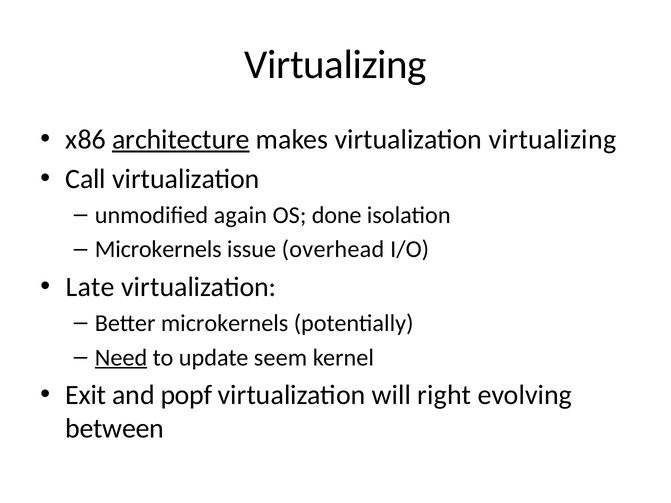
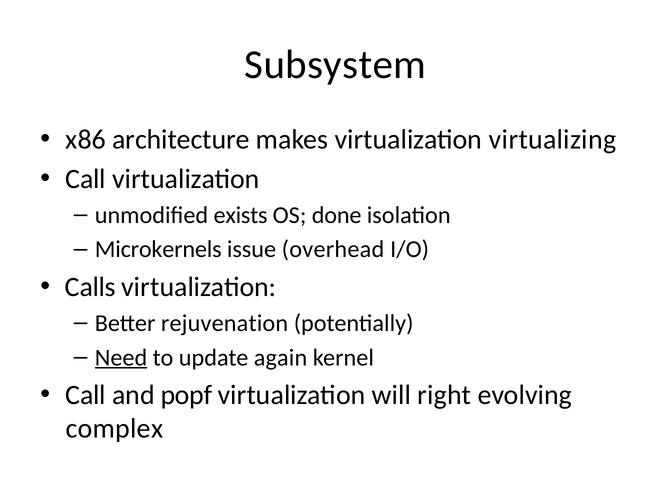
Virtualizing: Virtualizing -> Subsystem (335, 65)
architecture underline: present -> none (181, 140)
again: again -> exists (241, 215)
Late: Late -> Calls (90, 287)
Better microkernels: microkernels -> rejuvenation (225, 323)
seem: seem -> again (281, 358)
Exit: Exit -> Call (86, 395)
between: between -> complex (114, 429)
